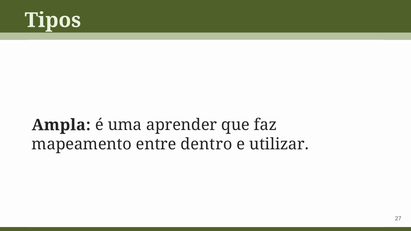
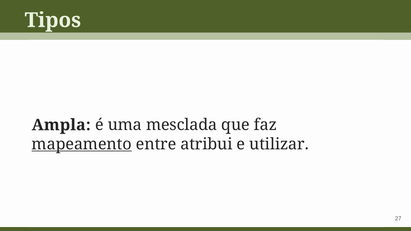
aprender: aprender -> mesclada (182, 125)
mapeamento underline: none -> present (82, 144)
dentro: dentro -> atribui (206, 144)
